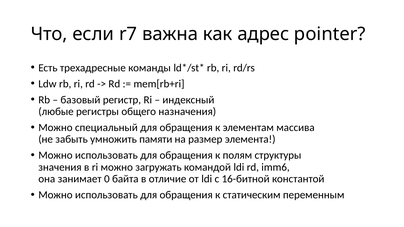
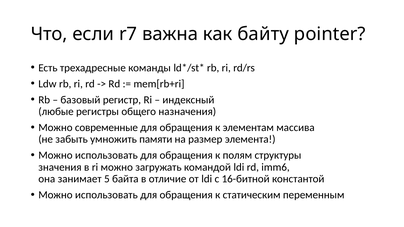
адрес: адрес -> байту (263, 34)
специальный: специальный -> современные (106, 128)
0: 0 -> 5 (107, 179)
